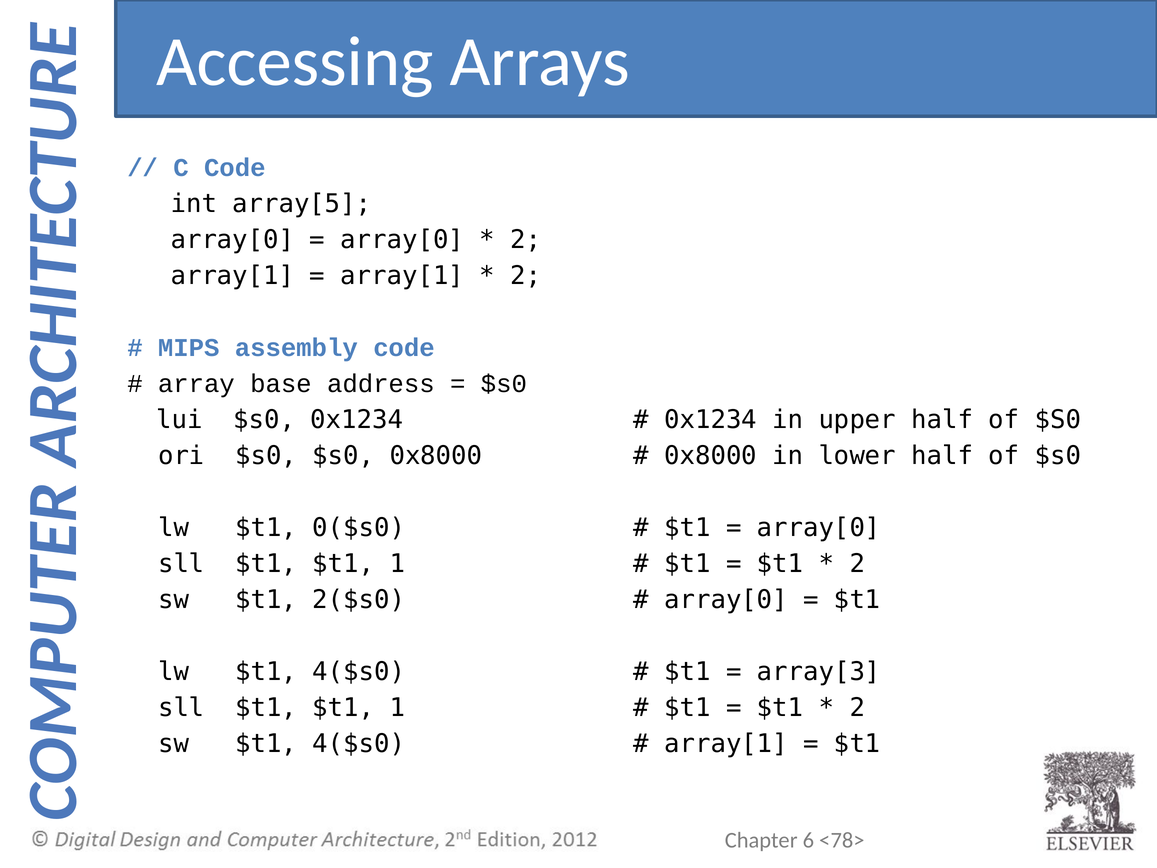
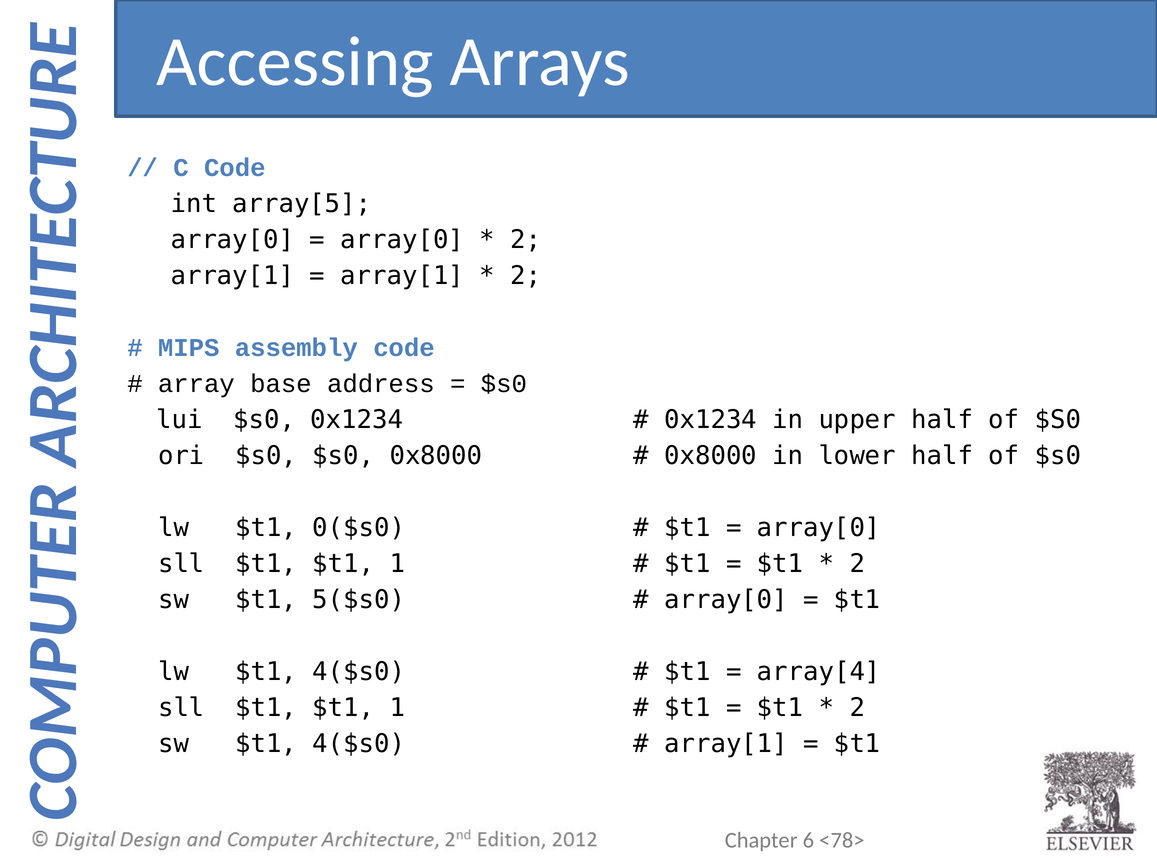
2($s0: 2($s0 -> 5($s0 (359, 599)
array[3: array[3 -> array[4 (819, 671)
